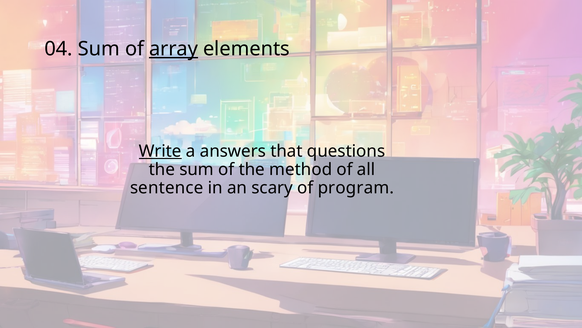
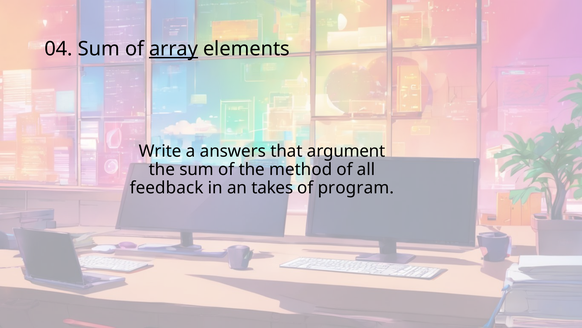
Write underline: present -> none (160, 151)
questions: questions -> argument (346, 151)
sentence: sentence -> feedback (167, 188)
scary: scary -> takes (272, 188)
